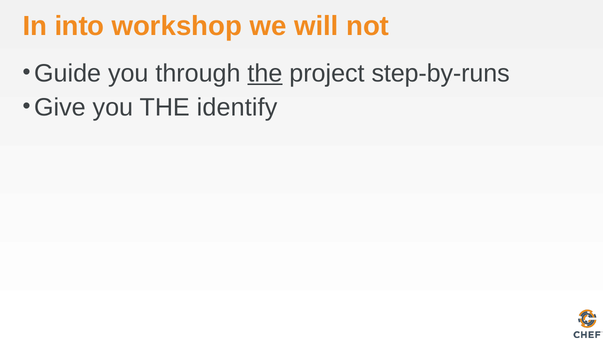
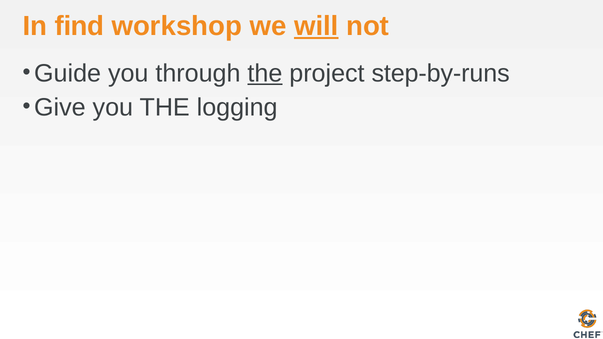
into: into -> find (79, 26)
will underline: none -> present (316, 26)
identify: identify -> logging (237, 107)
